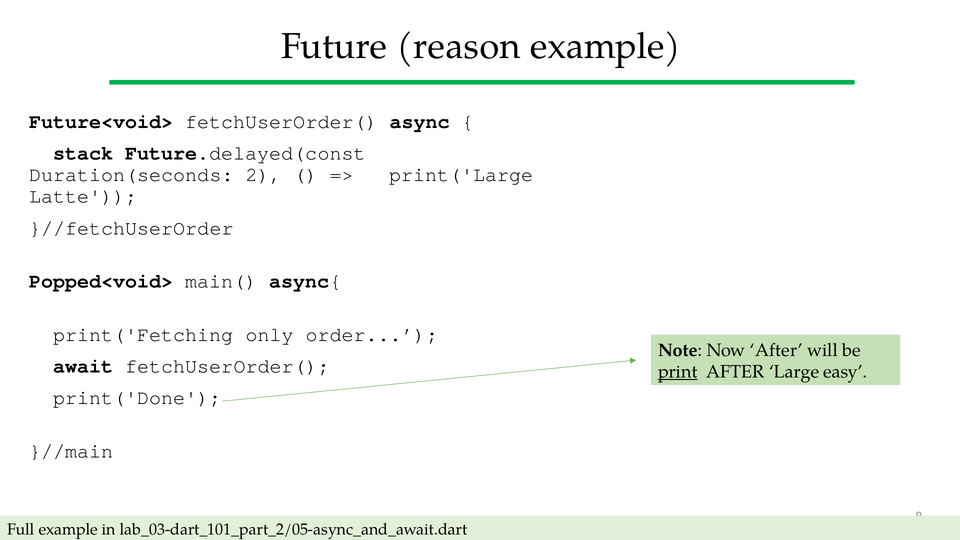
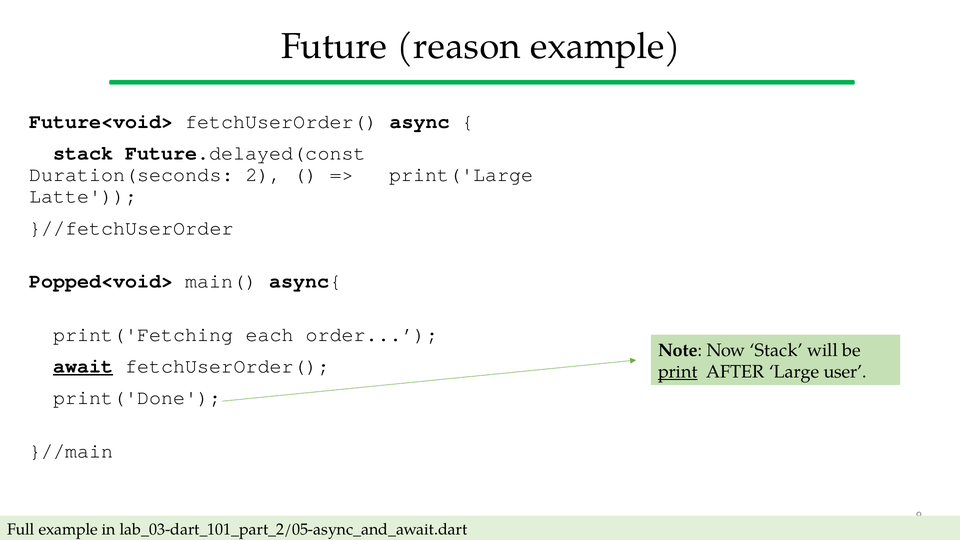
only: only -> each (270, 335)
Now After: After -> Stack (776, 350)
await underline: none -> present (83, 366)
easy: easy -> user (845, 372)
